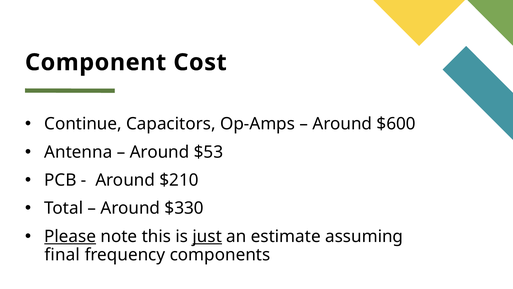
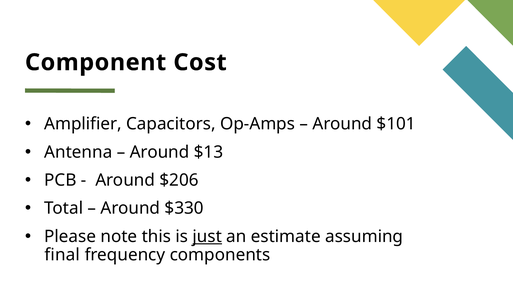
Continue: Continue -> Amplifier (83, 124)
$600: $600 -> $101 (396, 124)
$53: $53 -> $13 (209, 152)
$210: $210 -> $206 (179, 180)
Please underline: present -> none (70, 236)
